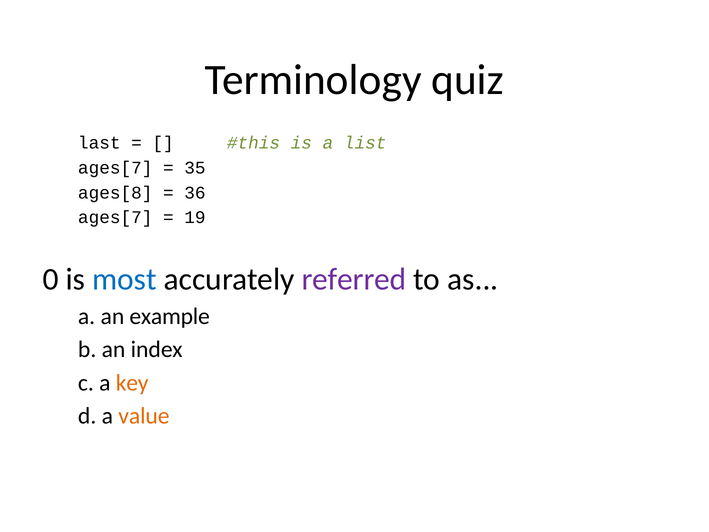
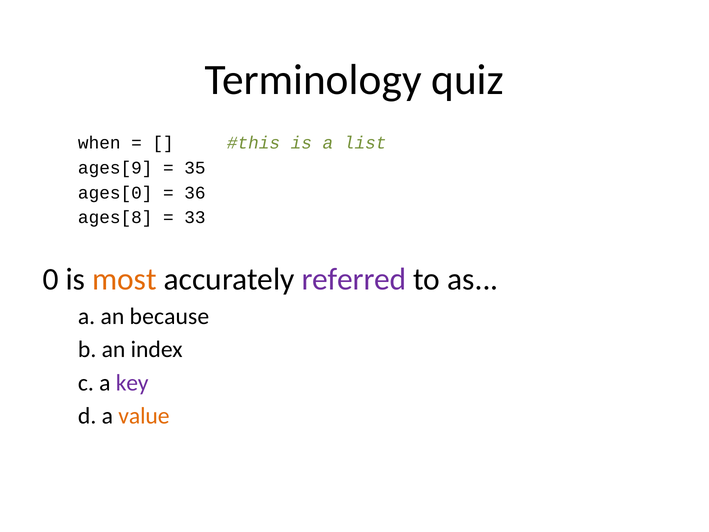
last: last -> when (99, 143)
ages[7: ages[7 -> ages[9 (115, 168)
ages[8: ages[8 -> ages[0 (115, 193)
ages[7: ages[7 -> ages[8 (115, 217)
19: 19 -> 33 (195, 217)
most colour: blue -> orange (124, 279)
example: example -> because (169, 316)
key colour: orange -> purple (132, 383)
